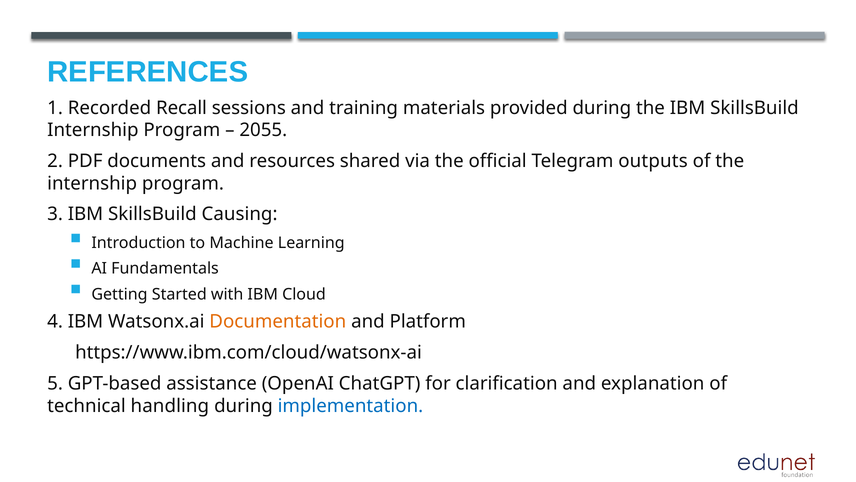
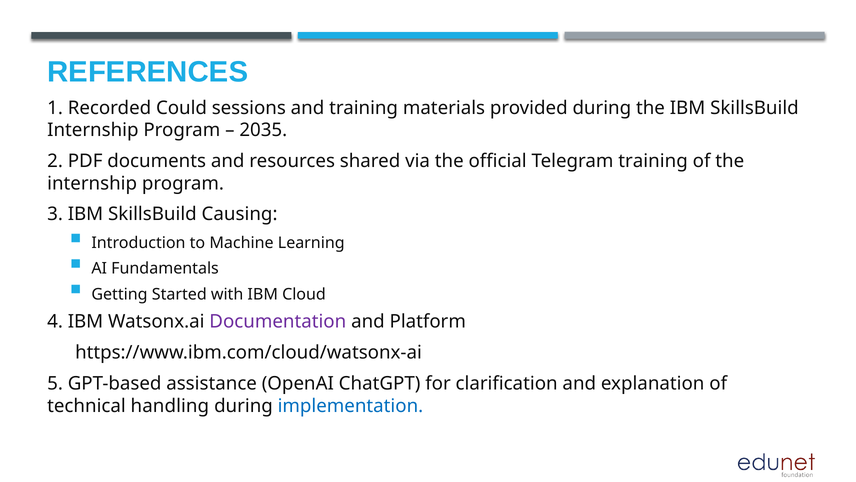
Recall: Recall -> Could (181, 108)
2055: 2055 -> 2035 (263, 130)
Telegram outputs: outputs -> training (653, 161)
Documentation colour: orange -> purple (278, 321)
